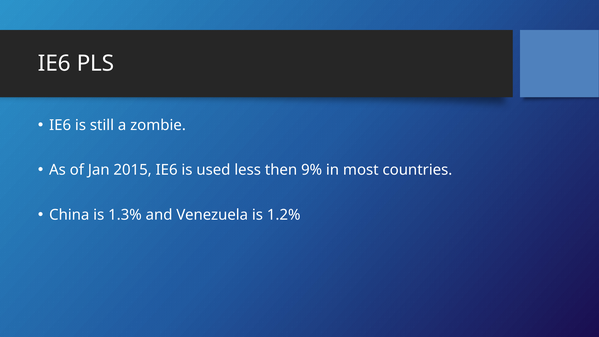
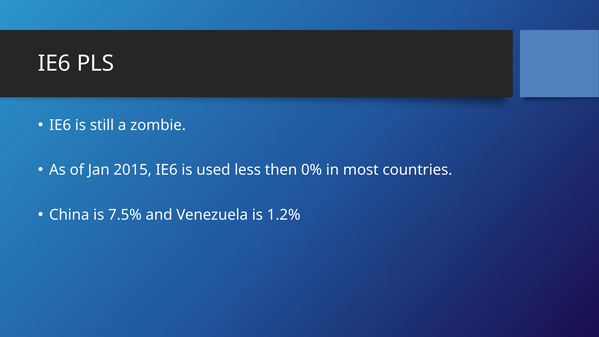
9%: 9% -> 0% (312, 170)
1.3%: 1.3% -> 7.5% (125, 215)
